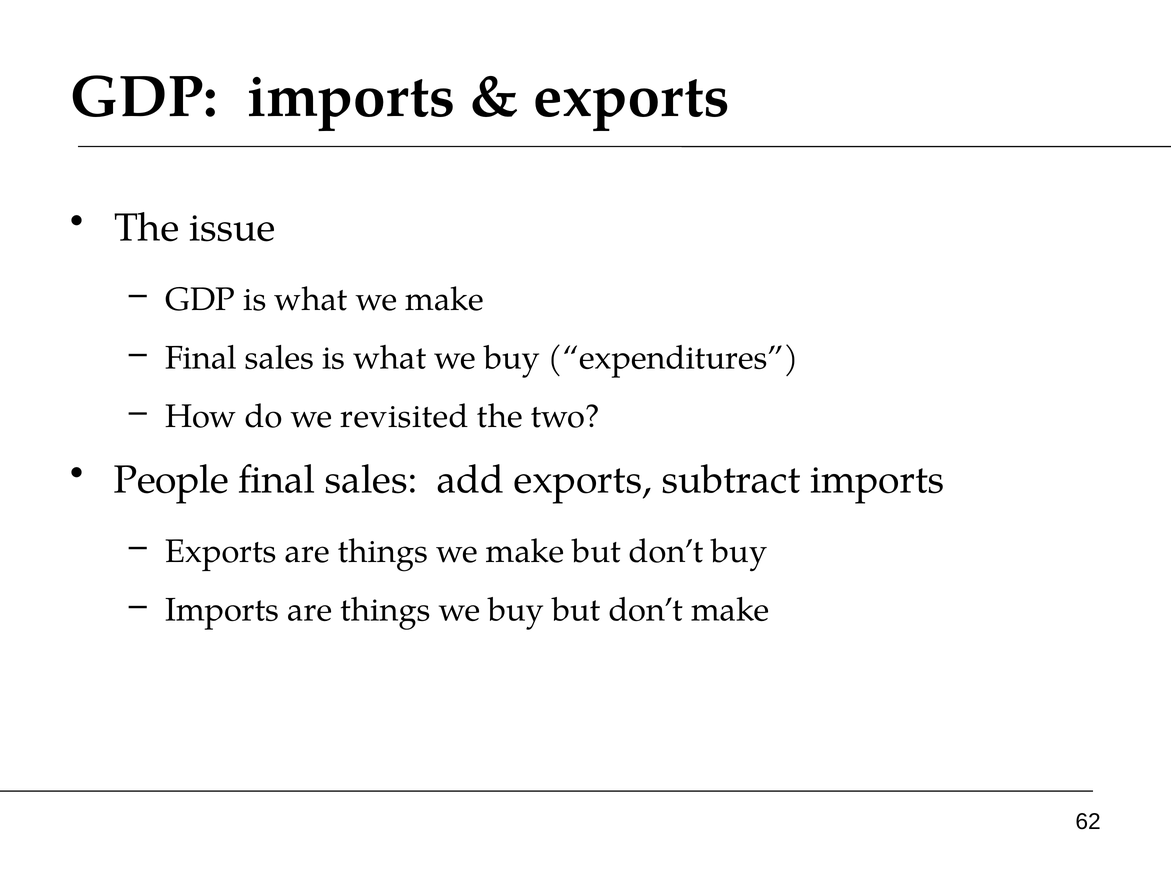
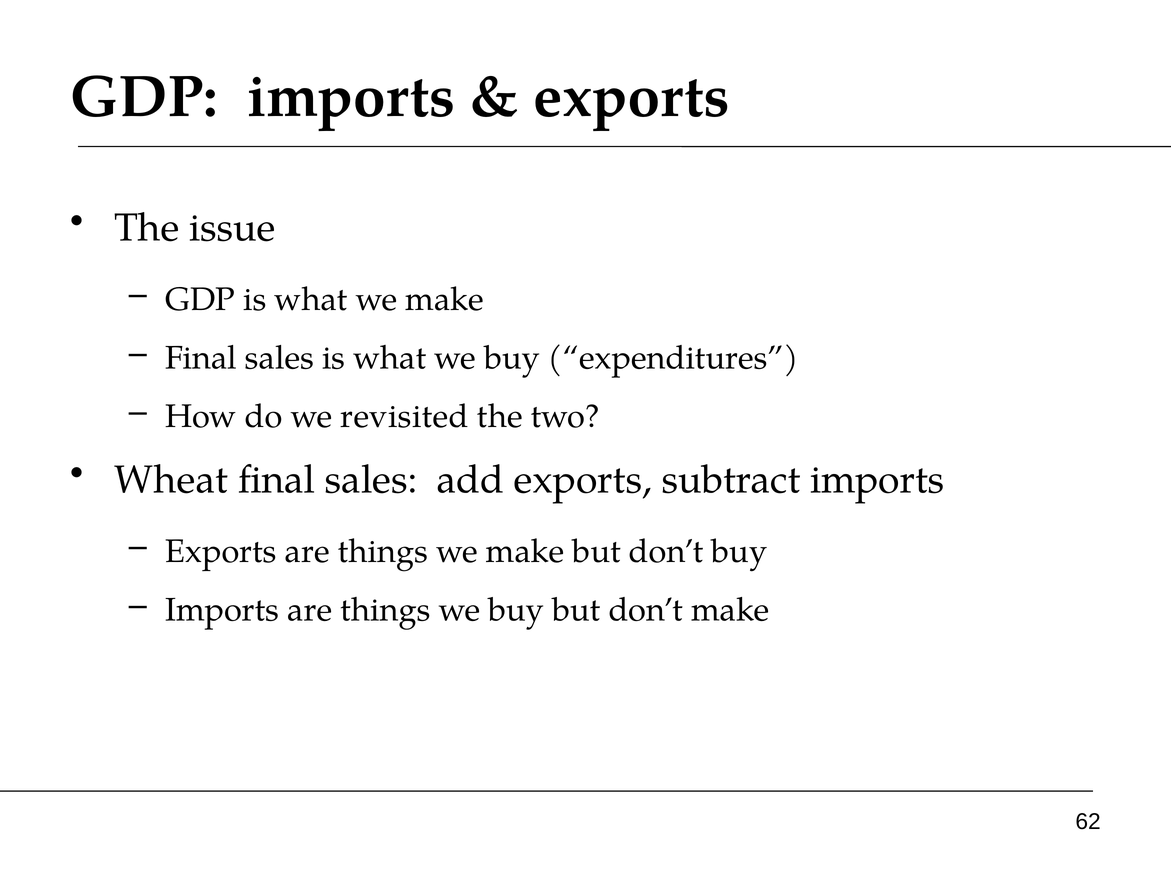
People: People -> Wheat (171, 479)
